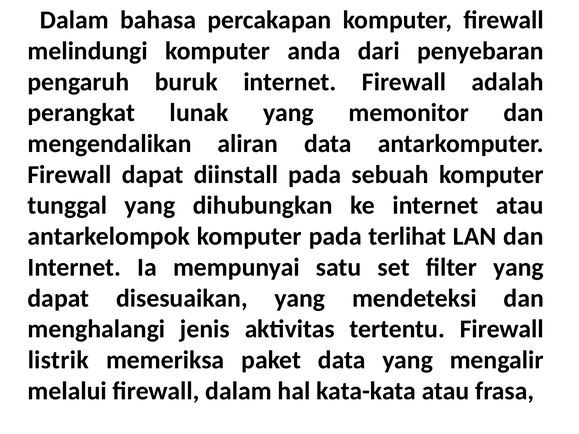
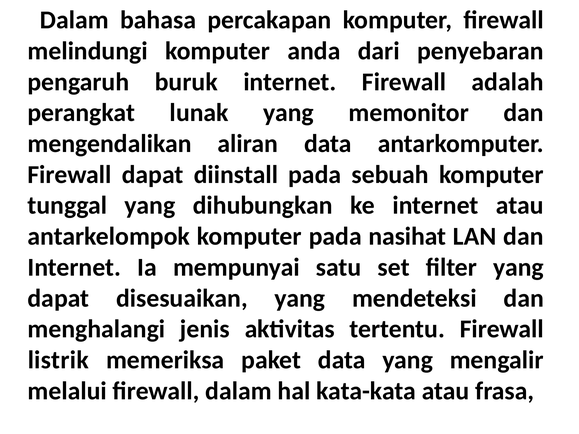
terlihat: terlihat -> nasihat (407, 237)
